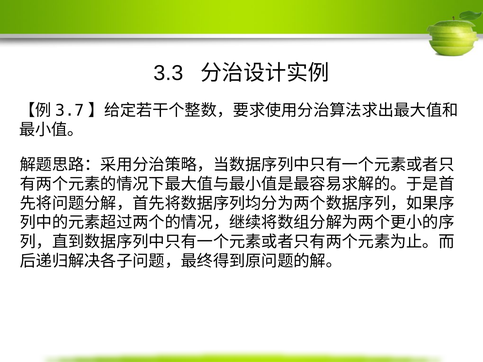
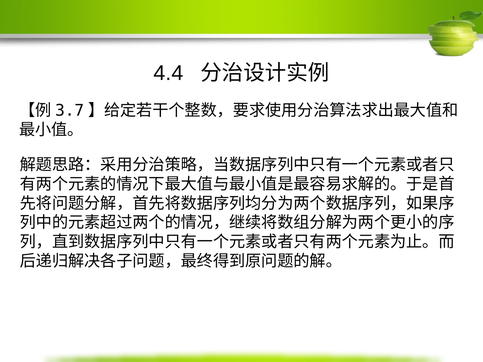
3.3: 3.3 -> 4.4 (168, 73)
